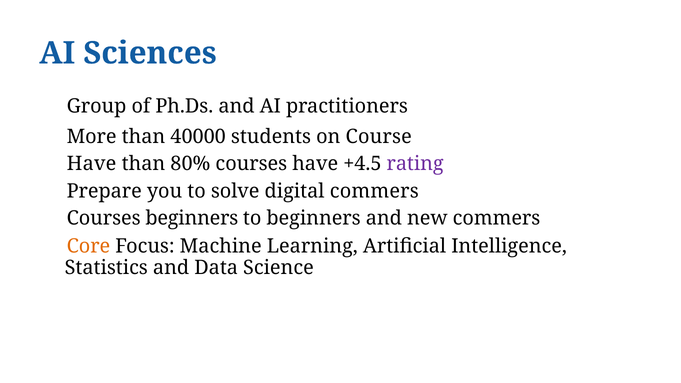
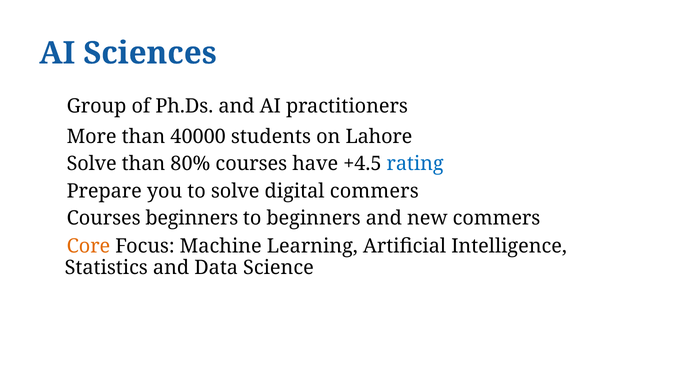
Course: Course -> Lahore (379, 137)
Have: Have -> Solve (92, 164)
rating colour: purple -> blue (415, 164)
